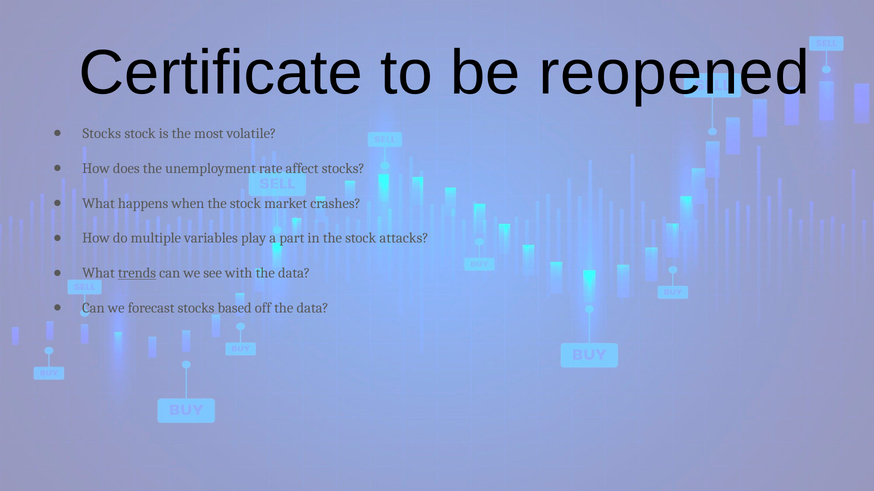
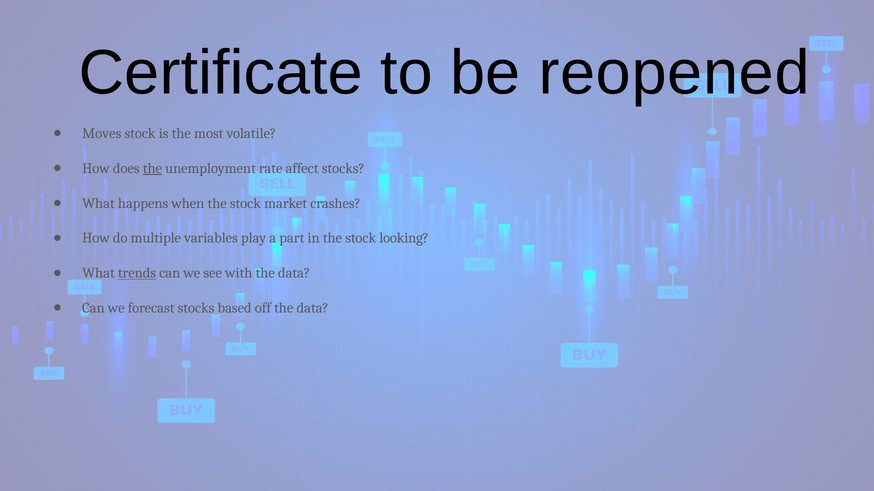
Stocks: Stocks -> Moves (102, 134)
the underline: none -> present (152, 169)
attacks: attacks -> looking (404, 238)
